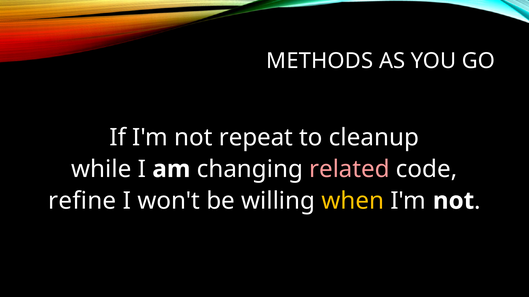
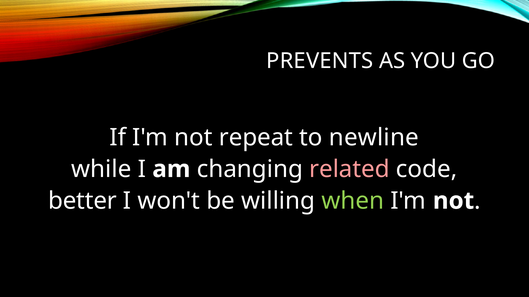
METHODS: METHODS -> PREVENTS (320, 61)
cleanup: cleanup -> newline (374, 138)
refine: refine -> better (82, 201)
when colour: yellow -> light green (353, 201)
